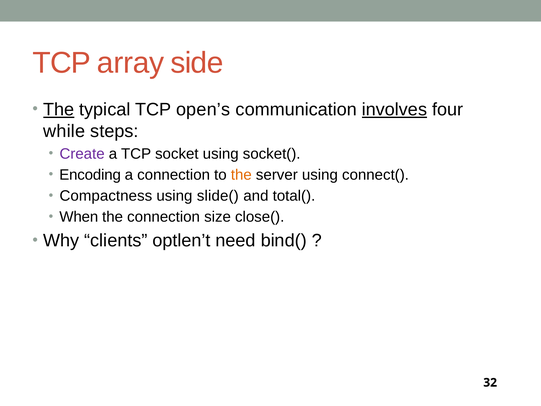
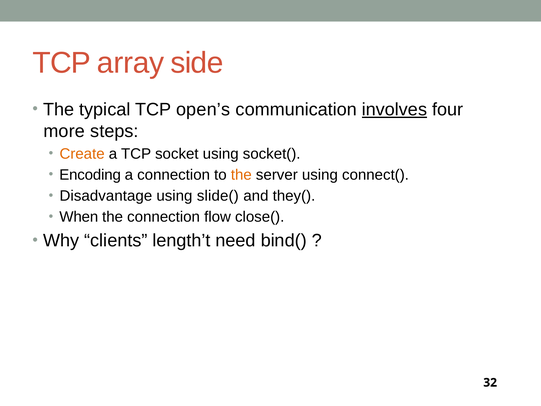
The underline: present -> none (59, 109)
while: while -> more (64, 131)
Create colour: purple -> orange (82, 154)
Compactness: Compactness -> Disadvantage (106, 196)
total(: total( -> they( (294, 196)
size: size -> flow (218, 217)
optlen’t: optlen’t -> length’t (181, 241)
